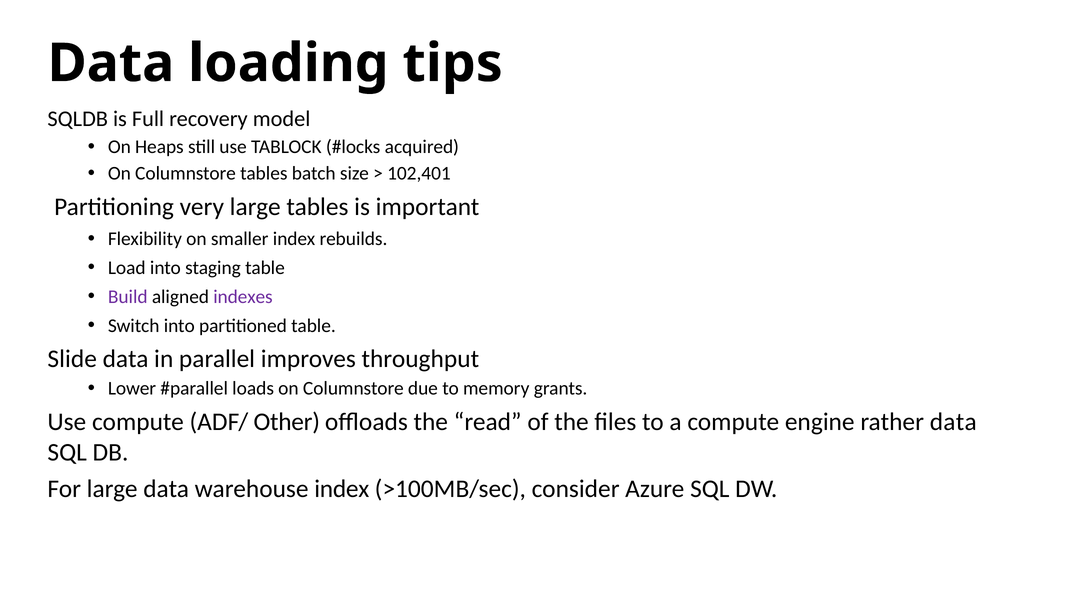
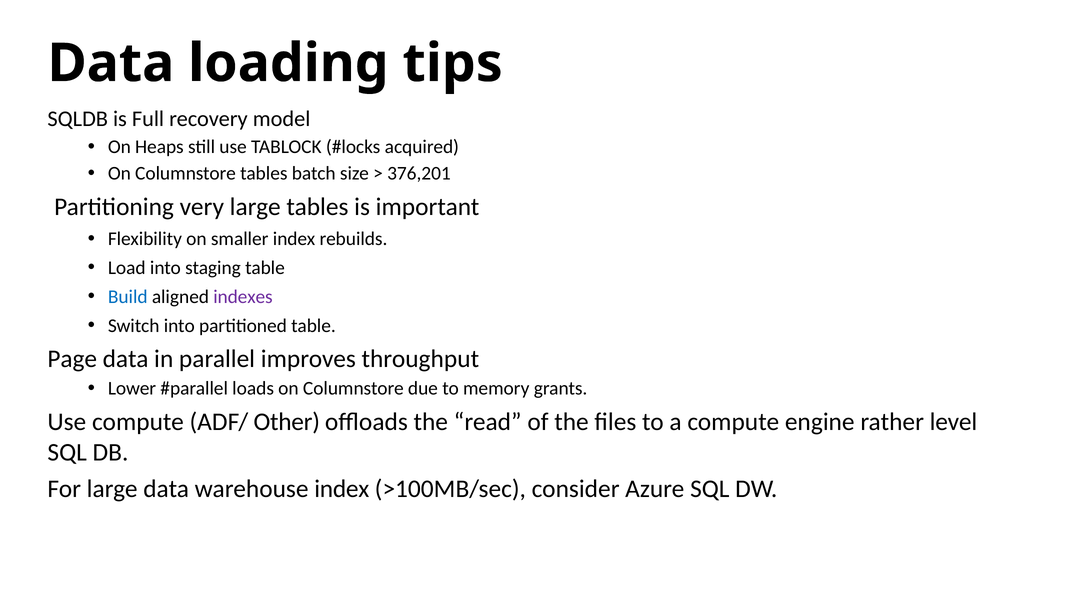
102,401: 102,401 -> 376,201 (419, 174)
Build colour: purple -> blue (128, 297)
Slide: Slide -> Page (72, 359)
rather data: data -> level (953, 422)
